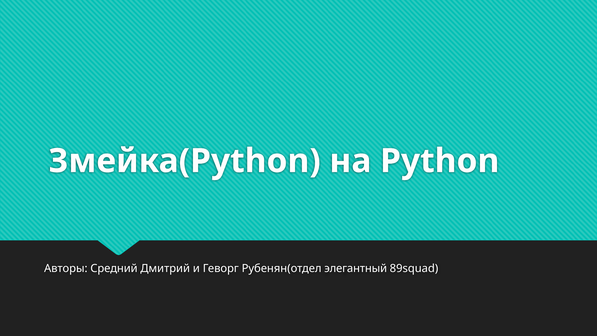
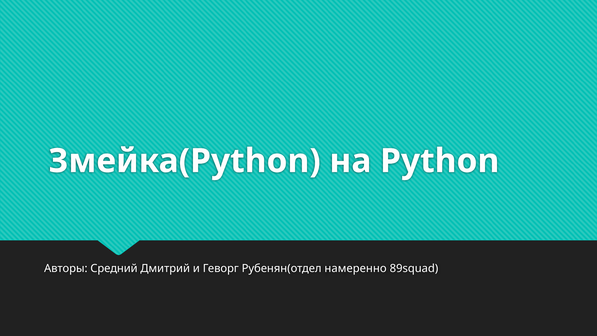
элегантный: элегантный -> намеренно (356, 268)
